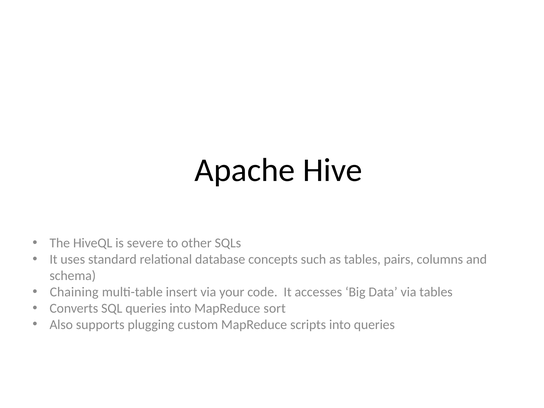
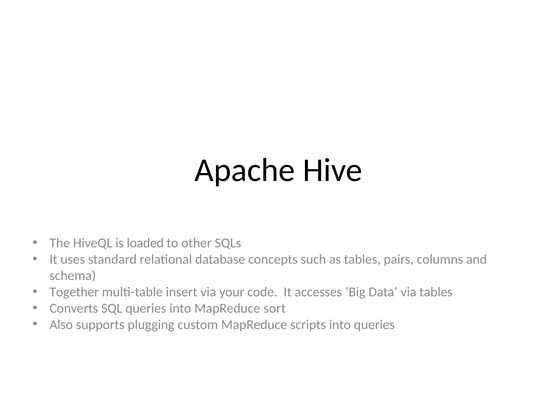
severe: severe -> loaded (145, 243)
Chaining: Chaining -> Together (74, 292)
